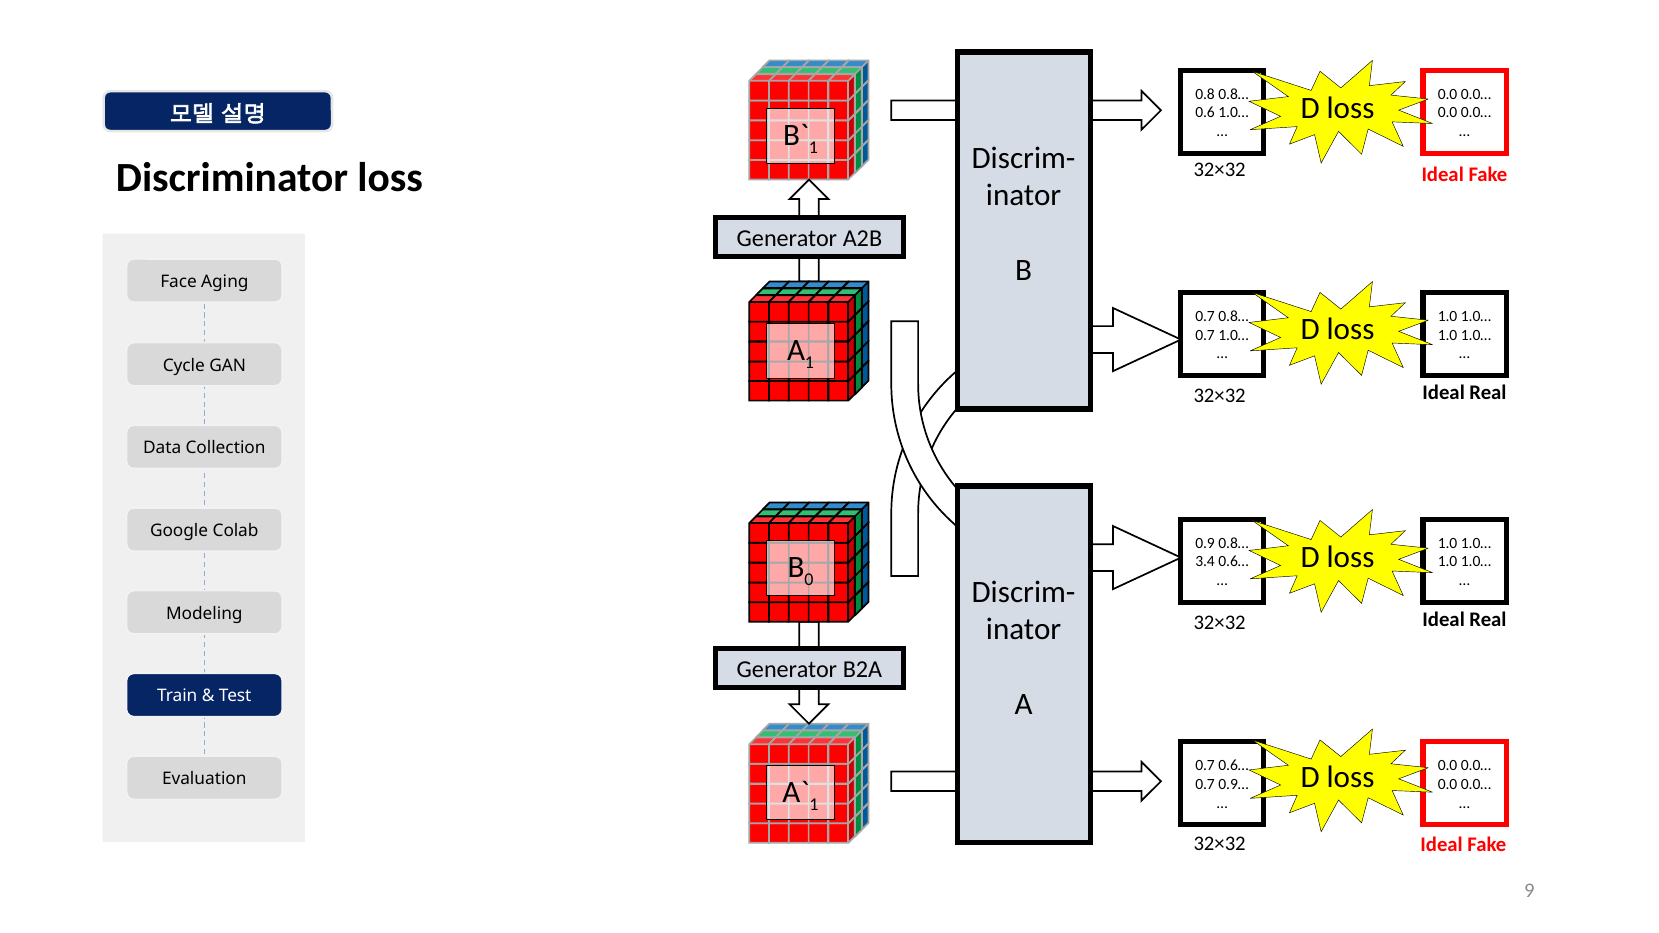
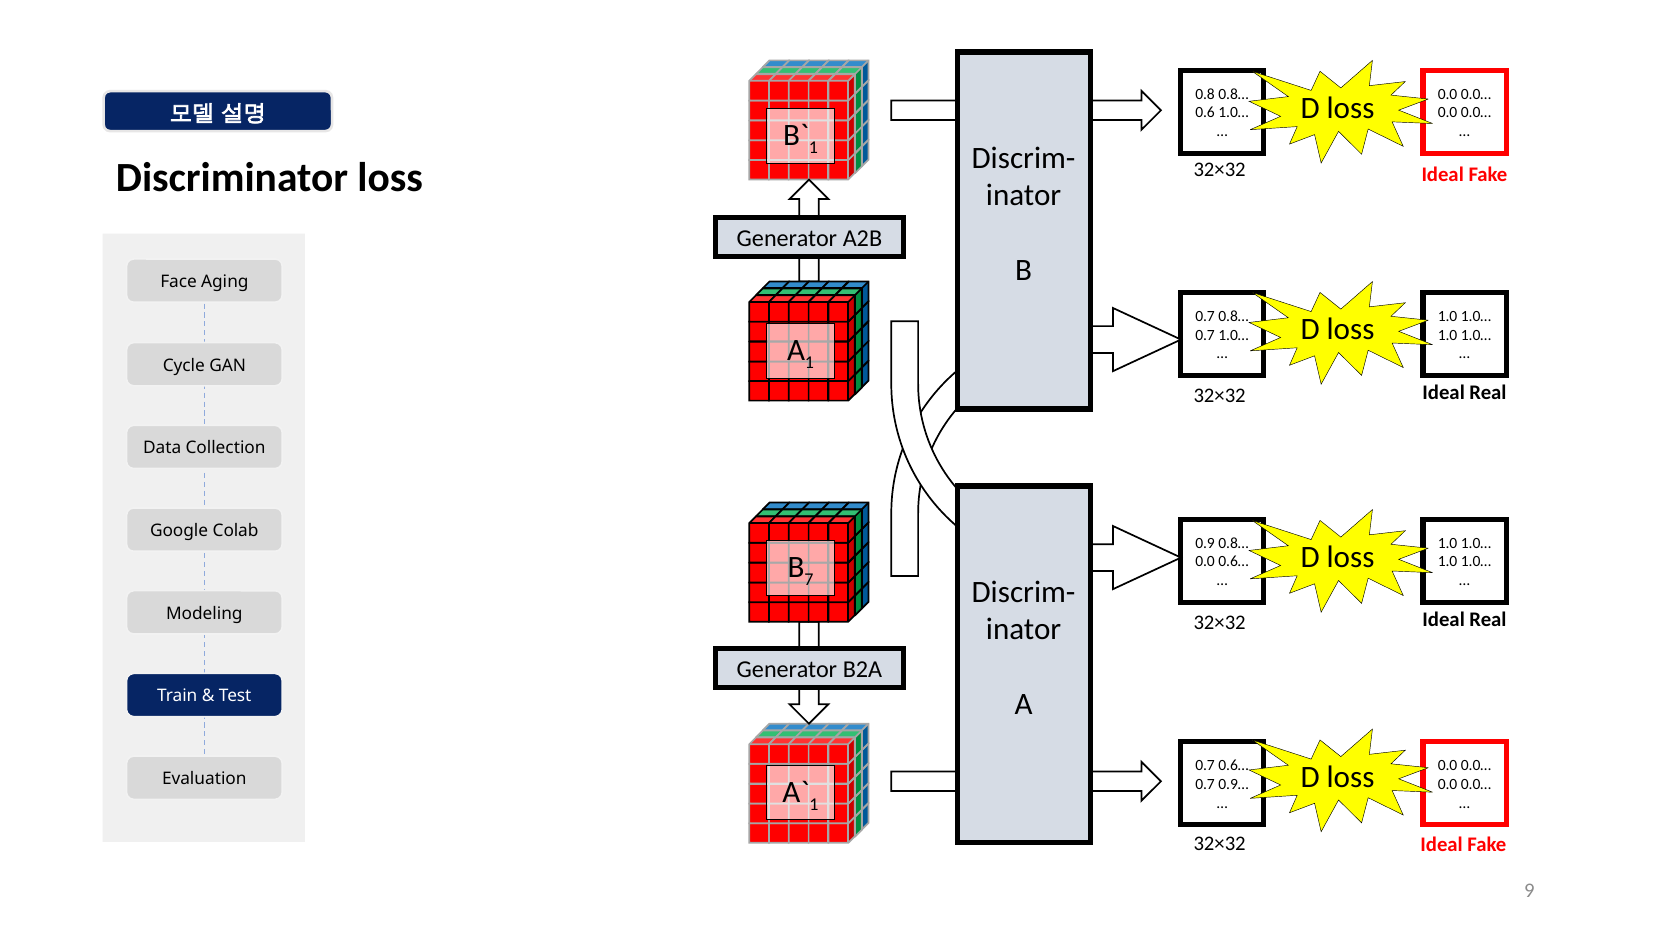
0: 0 -> 7 (809, 580)
3.4: 3.4 -> 0.0 (1205, 562)
